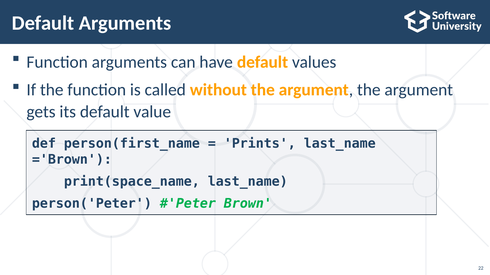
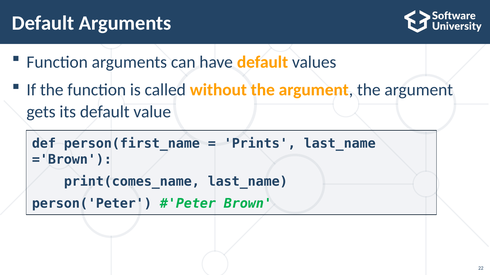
print(space_name: print(space_name -> print(comes_name (132, 182)
